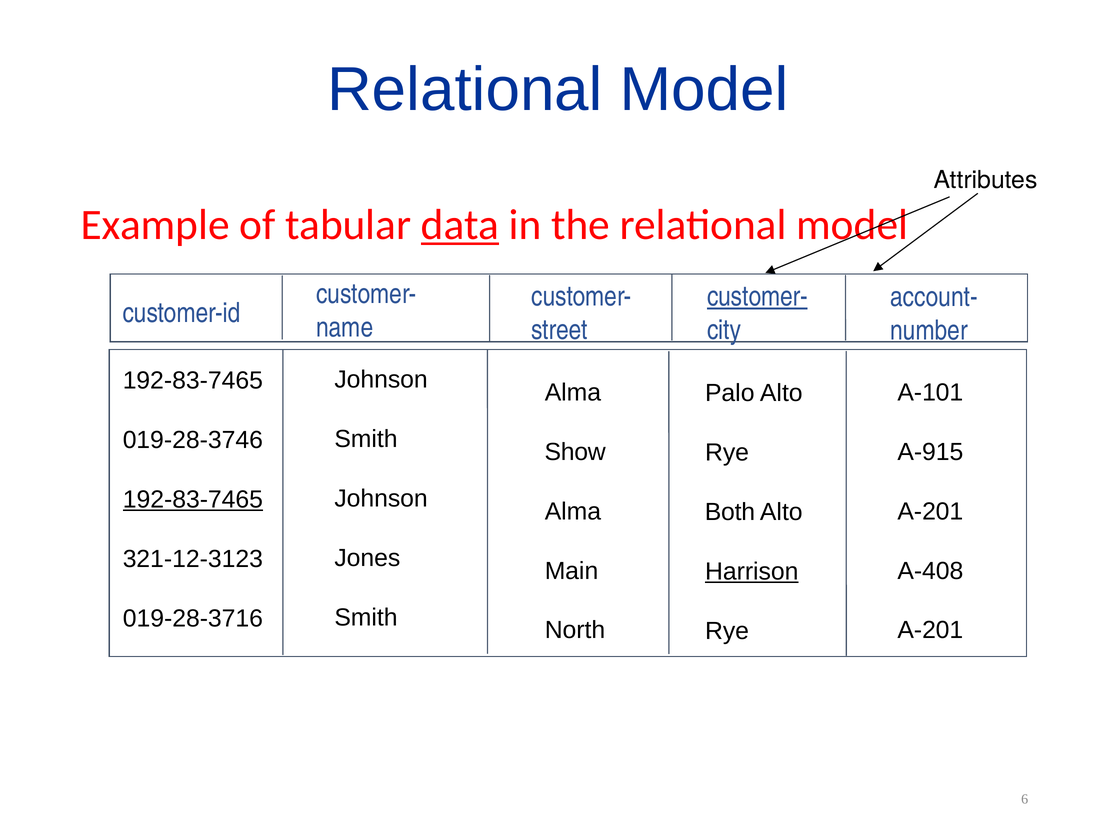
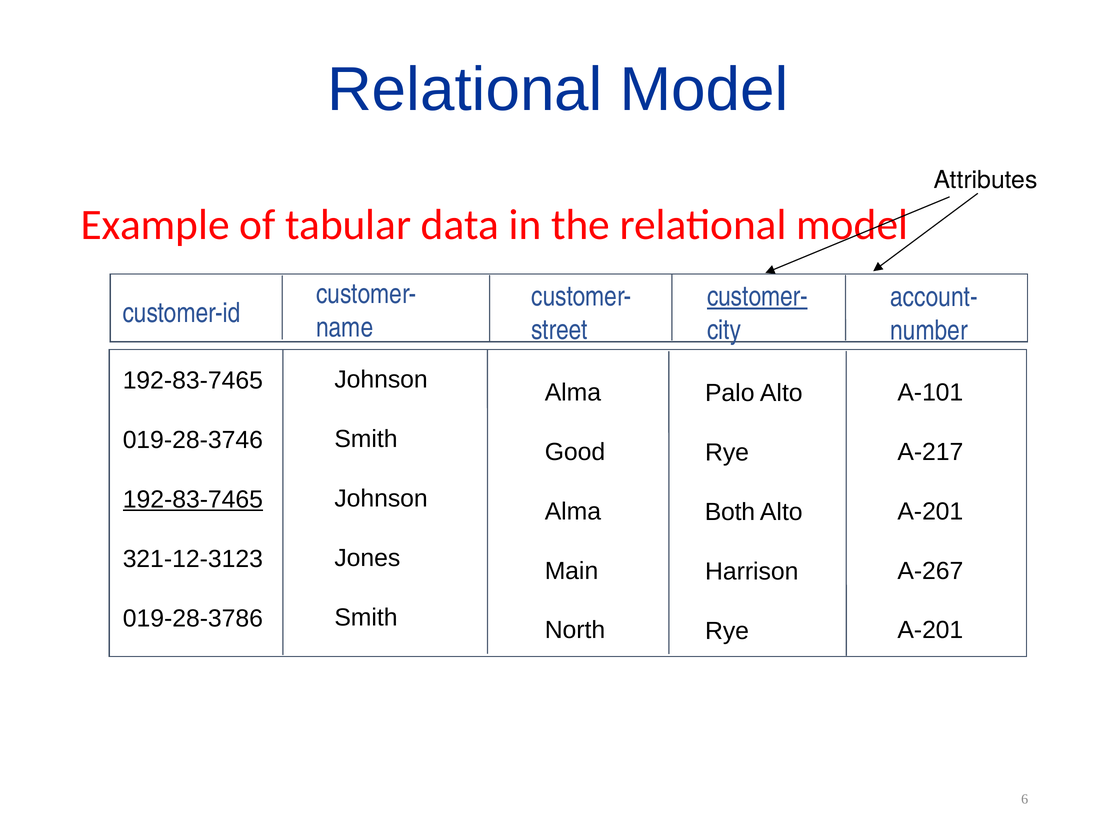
data underline: present -> none (460, 225)
Show: Show -> Good (575, 452)
A-915: A-915 -> A-217 (930, 452)
A-408: A-408 -> A-267 (930, 571)
Harrison underline: present -> none (752, 572)
019-28-3716: 019-28-3716 -> 019-28-3786 (193, 619)
